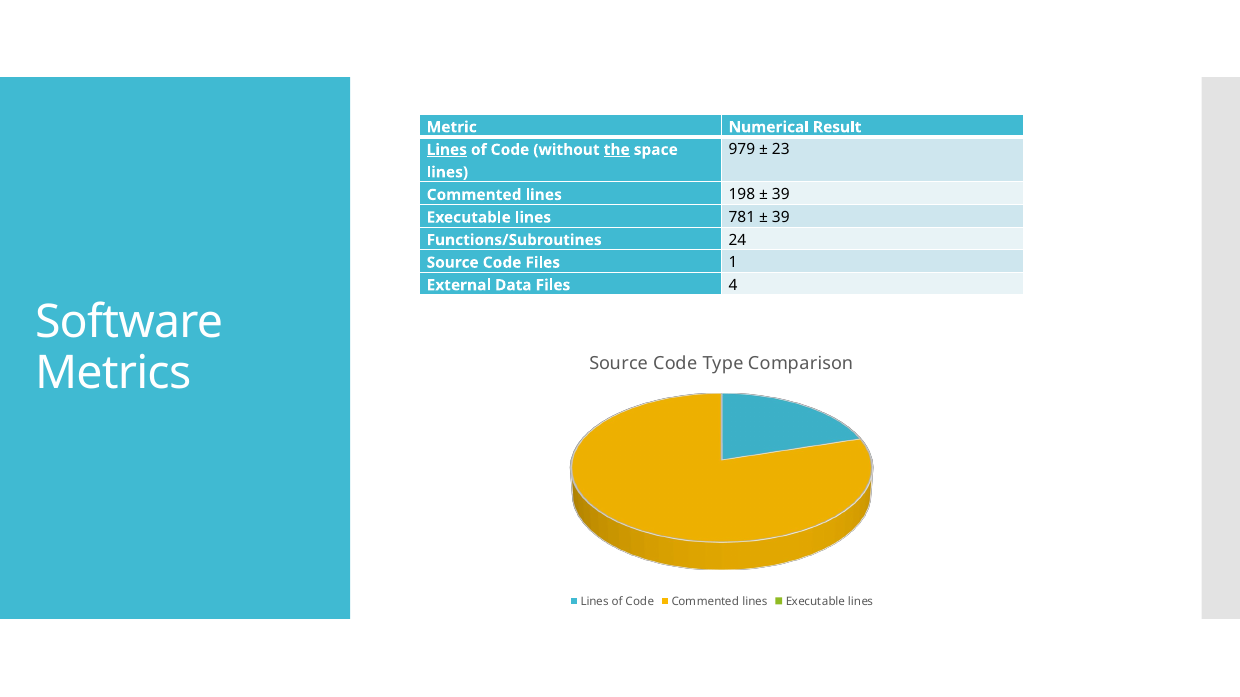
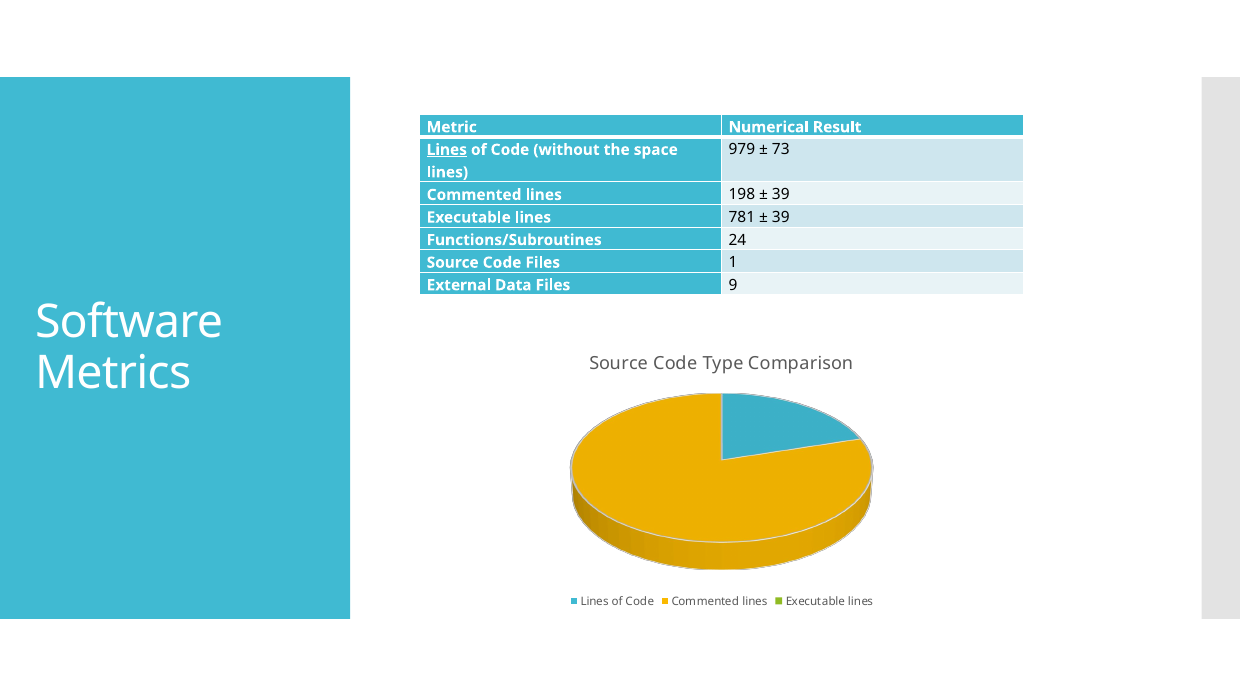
23: 23 -> 73 (781, 150)
the underline: present -> none (617, 150)
4: 4 -> 9 (733, 285)
